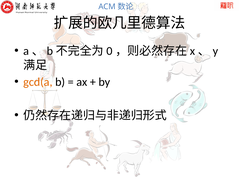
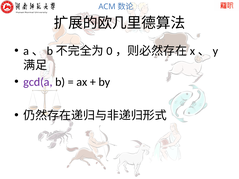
gcd(a colour: orange -> purple (38, 82)
